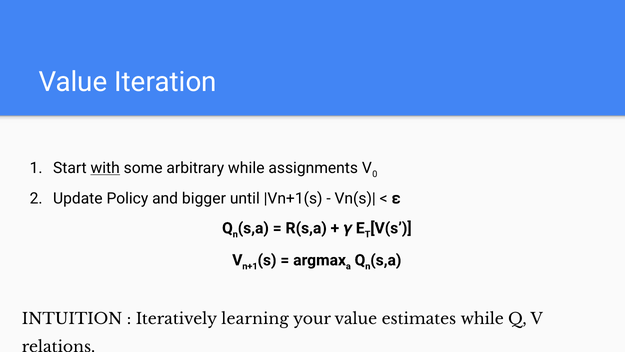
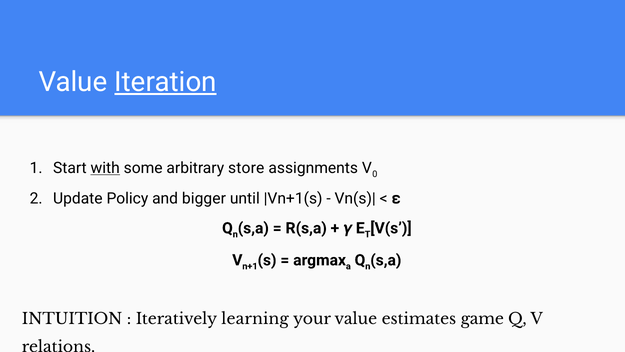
Iteration underline: none -> present (166, 82)
arbitrary while: while -> store (246, 168)
estimates while: while -> game (482, 319)
